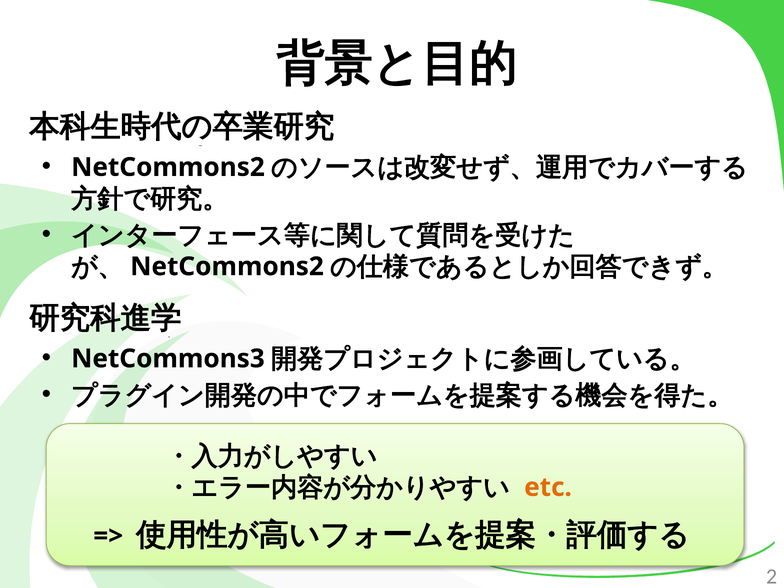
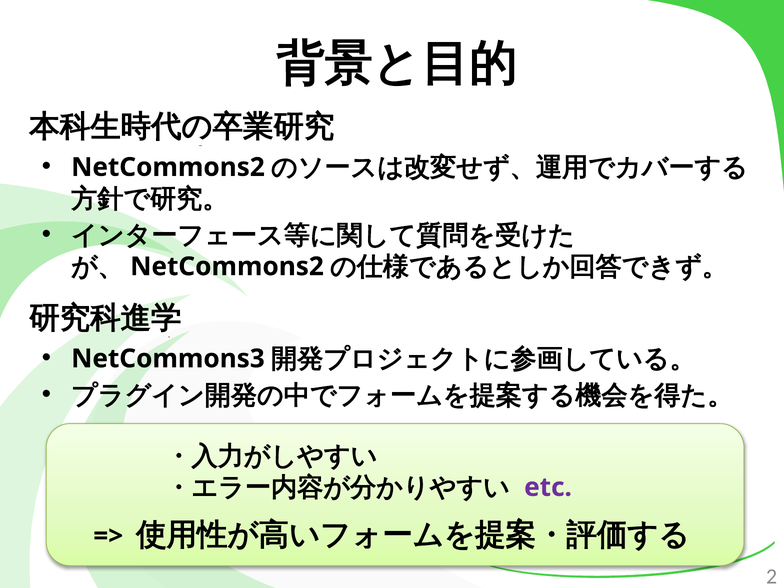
etc colour: orange -> purple (548, 487)
